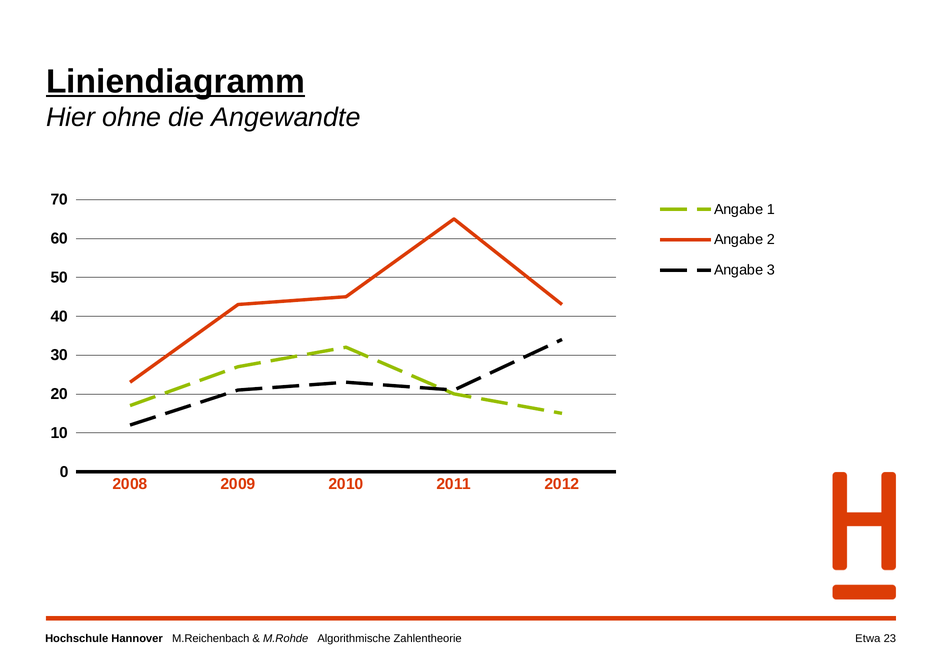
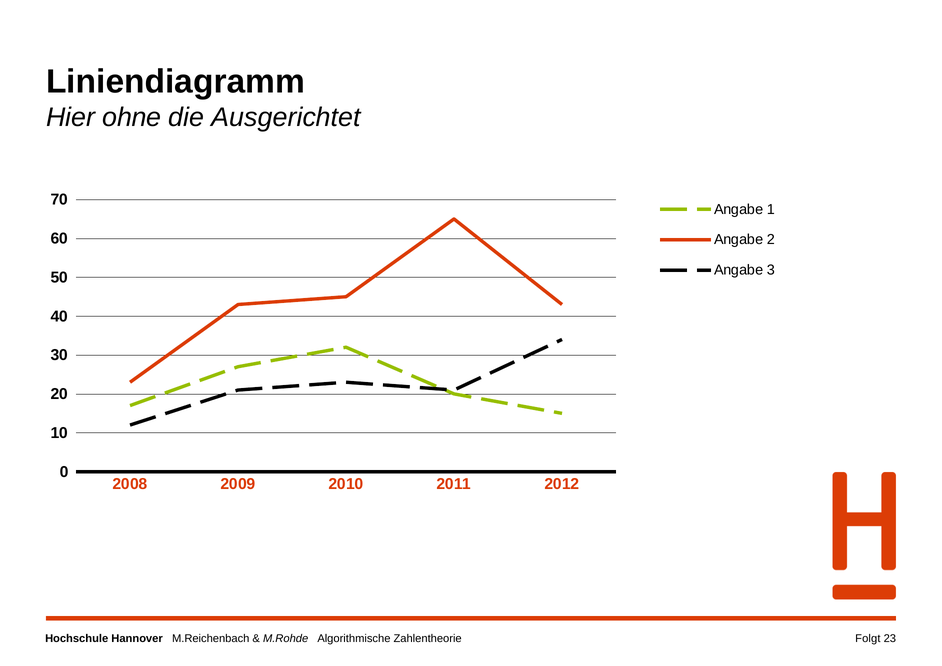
Liniendiagramm underline: present -> none (175, 82)
Angewandte: Angewandte -> Ausgerichtet (286, 117)
Etwa: Etwa -> Folgt (868, 639)
